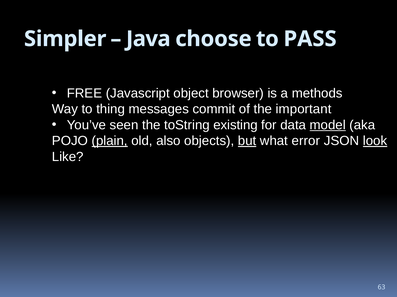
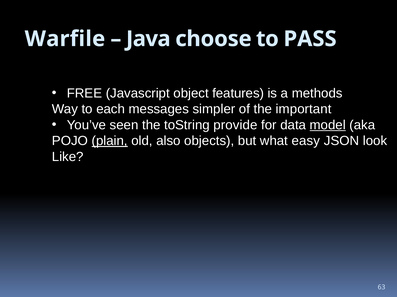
Simpler: Simpler -> Warfile (65, 39)
browser: browser -> features (238, 94)
thing: thing -> each (111, 109)
commit: commit -> simpler (214, 109)
existing: existing -> provide (235, 125)
but underline: present -> none (247, 141)
error: error -> easy (306, 141)
look underline: present -> none (375, 141)
